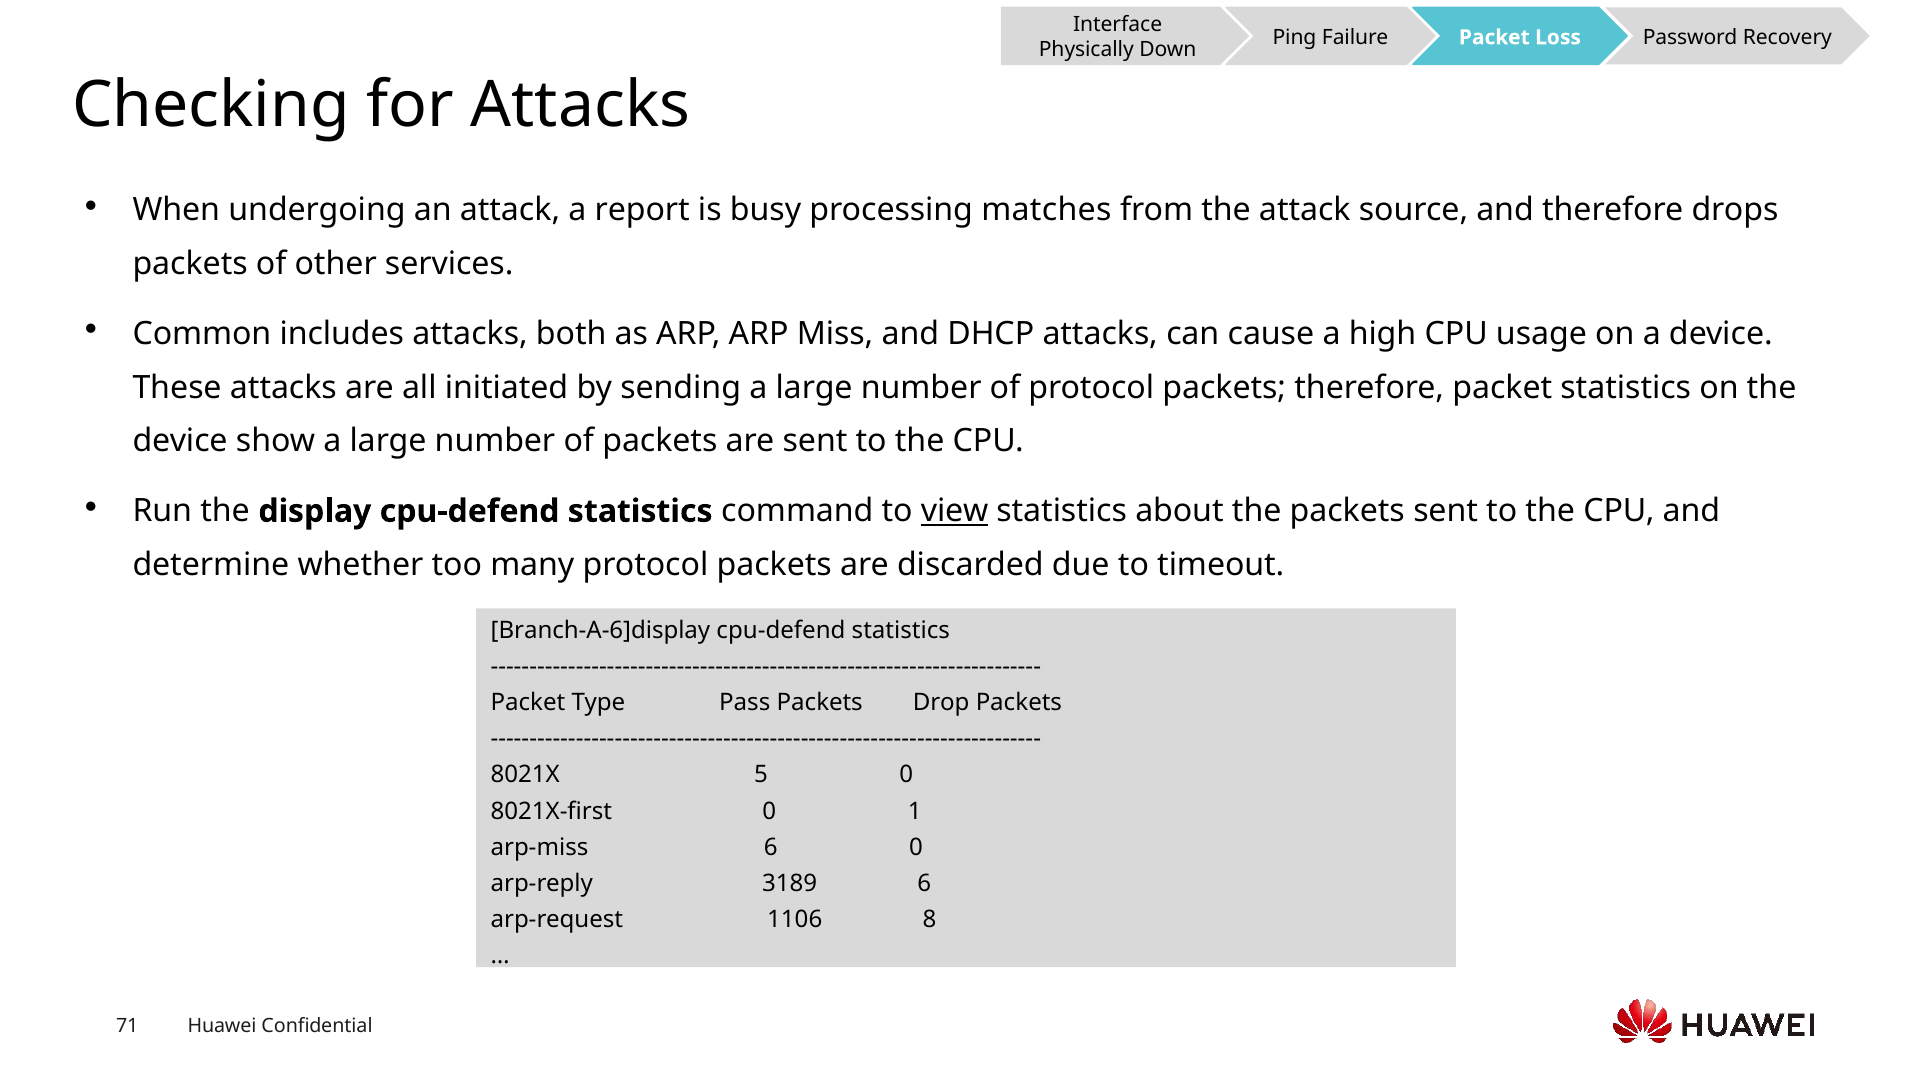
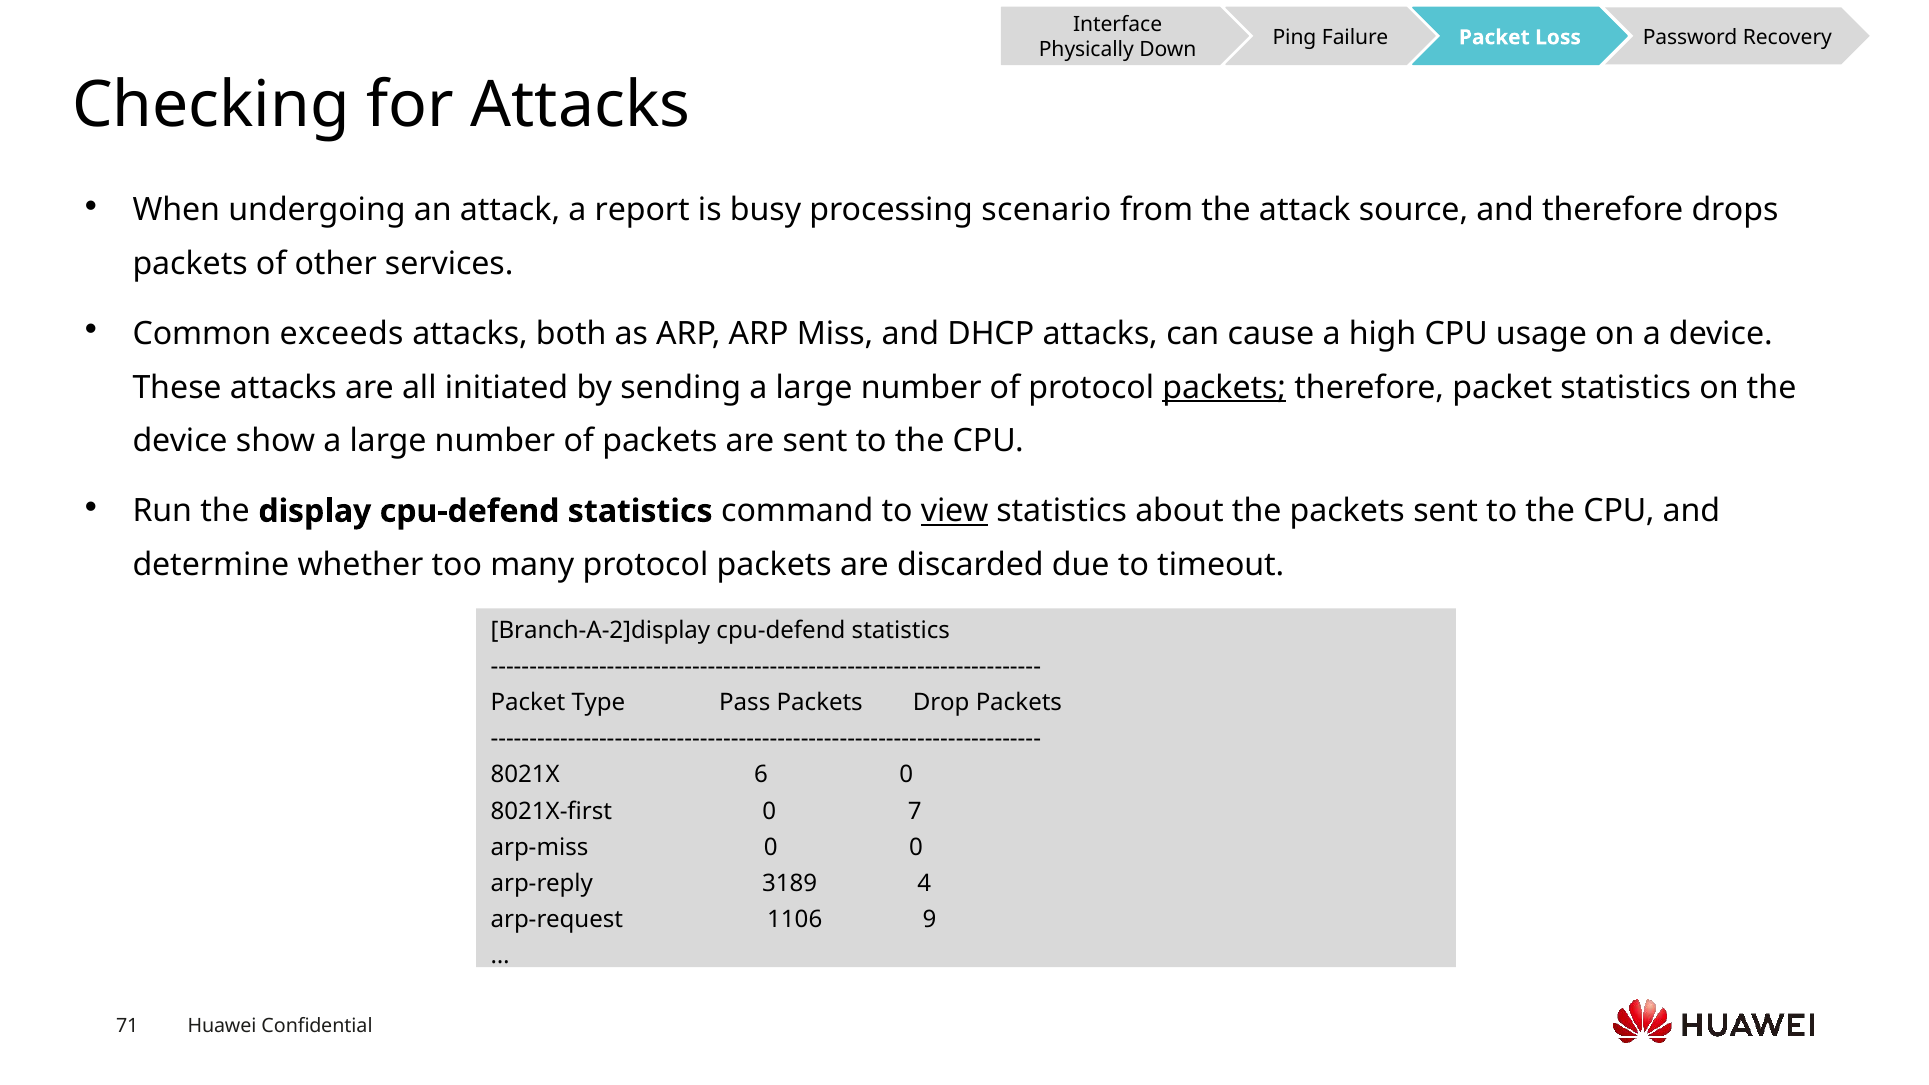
matches: matches -> scenario (1046, 210)
includes: includes -> exceeds (342, 334)
packets underline: none -> present (1224, 387)
Branch-A-6]display: Branch-A-6]display -> Branch-A-2]display (600, 630)
5: 5 -> 6 (761, 775)
1: 1 -> 7 (915, 811)
arp-miss 6: 6 -> 0 (771, 847)
3189 6: 6 -> 4 (924, 883)
8: 8 -> 9 (929, 920)
